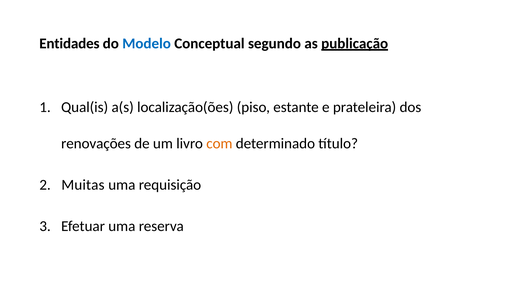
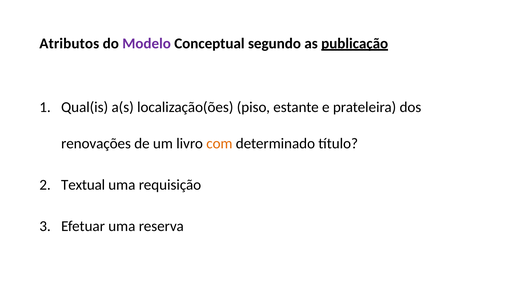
Entidades: Entidades -> Atributos (69, 43)
Modelo colour: blue -> purple (147, 43)
Muitas: Muitas -> Textual (83, 185)
